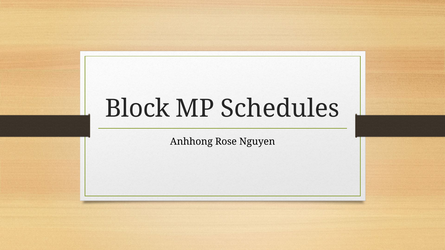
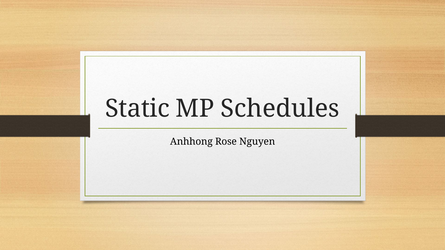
Block: Block -> Static (137, 109)
